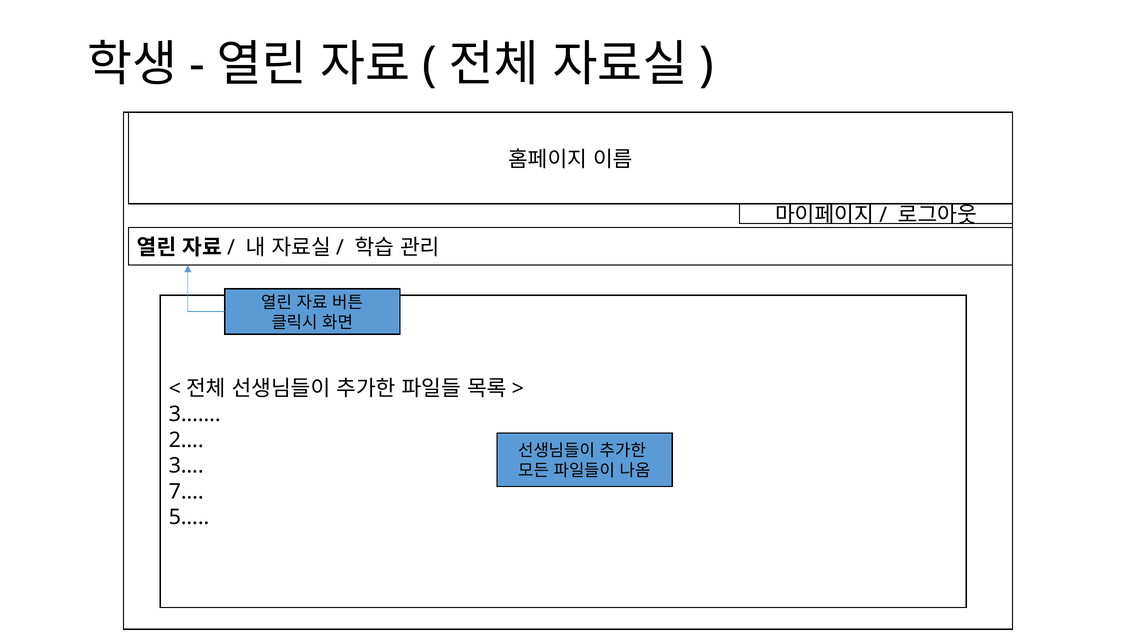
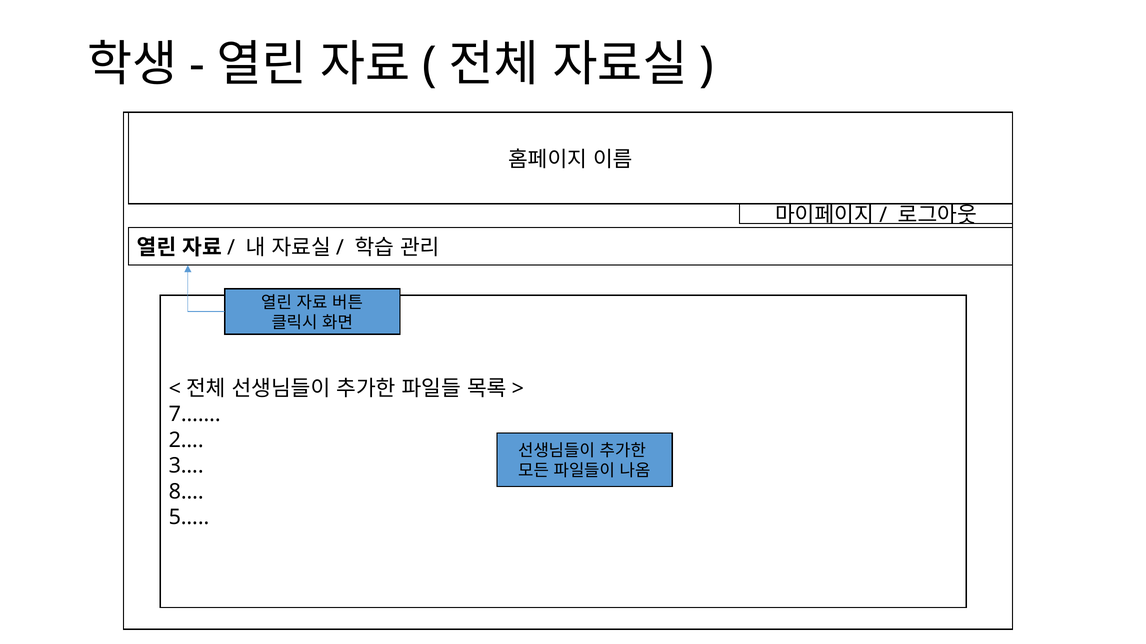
3……: 3…… -> 7…… (195, 415)
7…: 7… -> 8… (186, 492)
